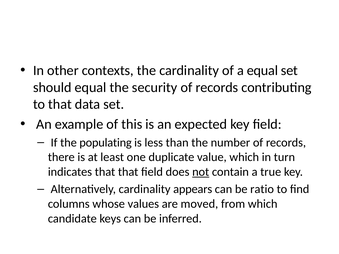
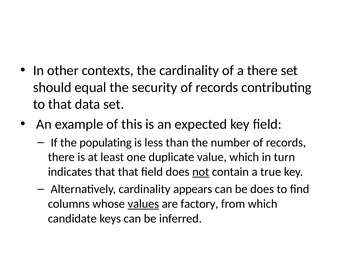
a equal: equal -> there (262, 70)
be ratio: ratio -> does (262, 189)
values underline: none -> present (143, 204)
moved: moved -> factory (199, 204)
